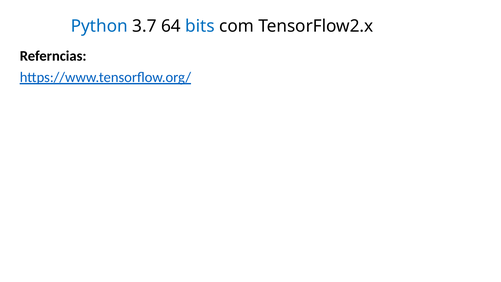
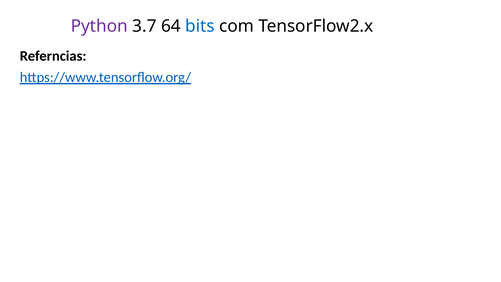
Python colour: blue -> purple (99, 26)
